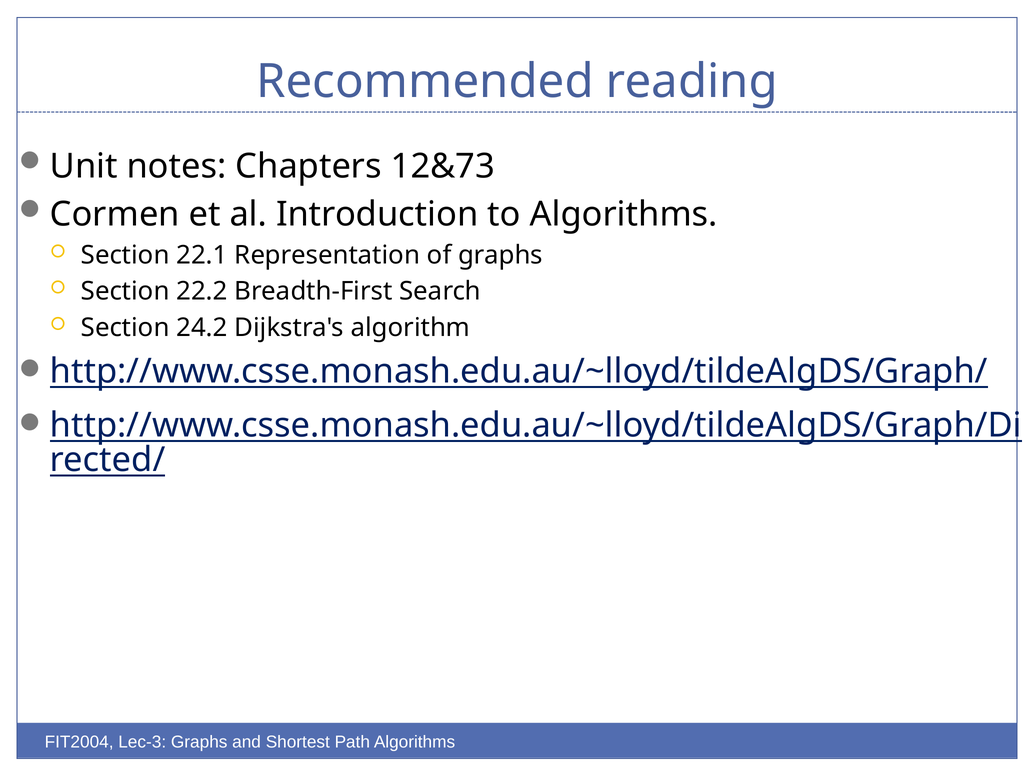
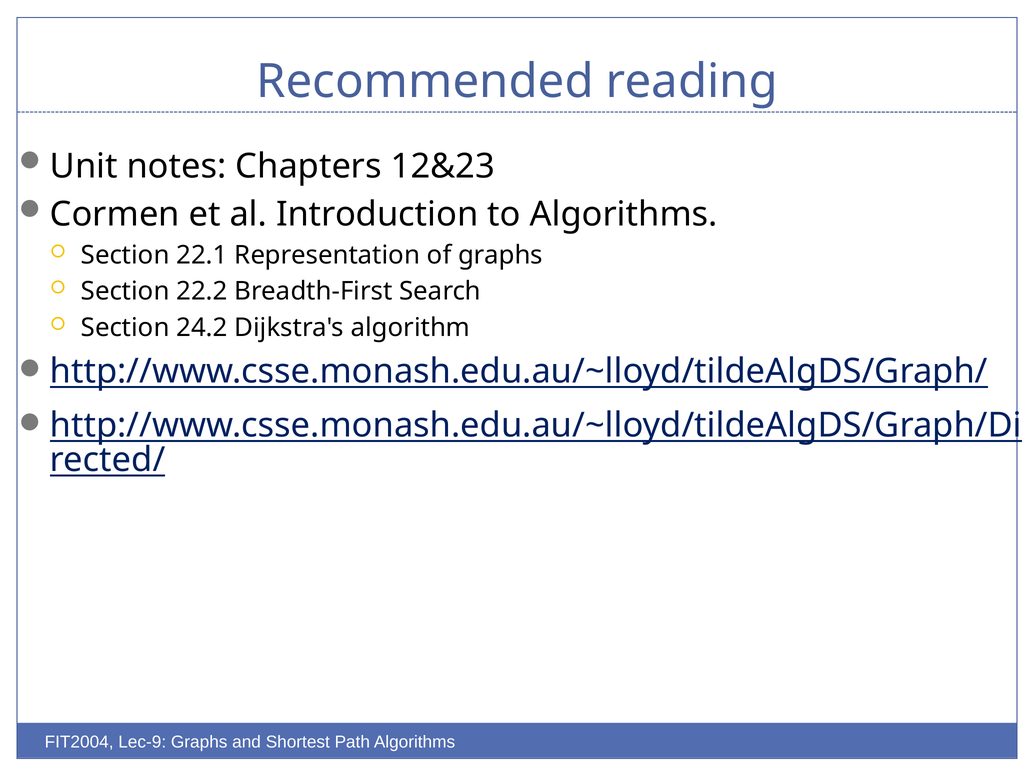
12&73: 12&73 -> 12&23 (443, 166)
Lec-3: Lec-3 -> Lec-9 (142, 742)
